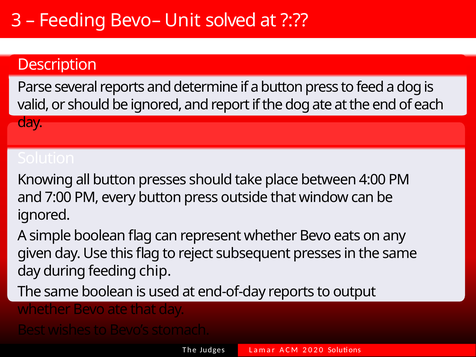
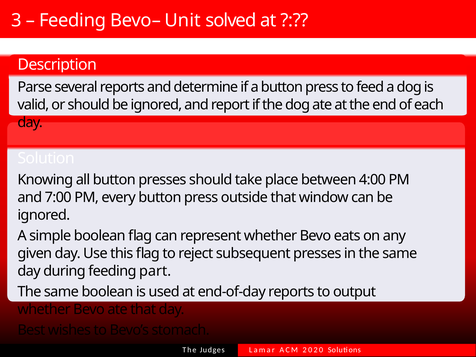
chip: chip -> part (155, 271)
